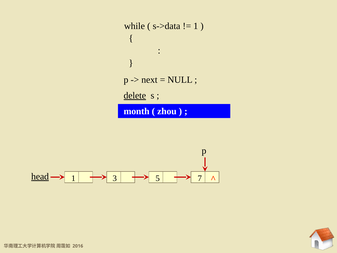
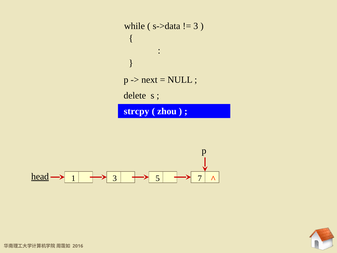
1: 1 -> 3 (196, 26)
delete underline: present -> none (135, 95)
month: month -> strcpy (137, 111)
